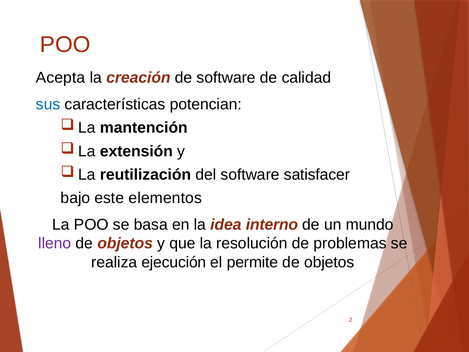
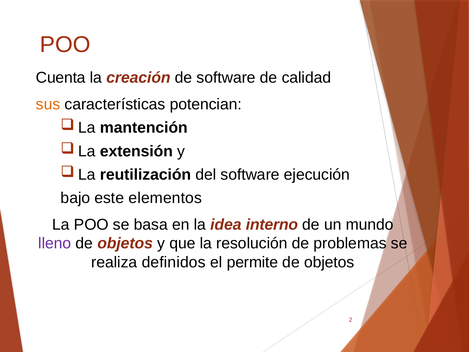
Acepta: Acepta -> Cuenta (61, 78)
sus colour: blue -> orange (48, 104)
satisfacer: satisfacer -> ejecución (317, 175)
ejecución: ejecución -> definidos (174, 262)
